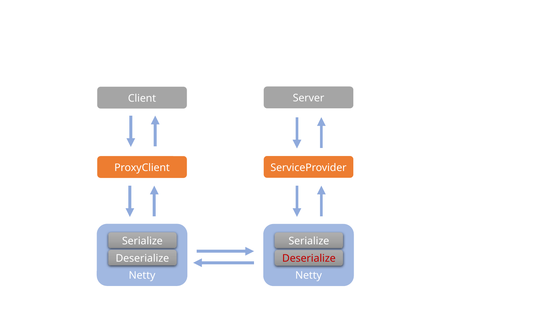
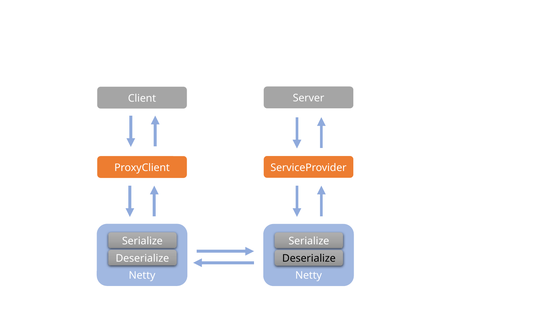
Deserialize colour: red -> black (309, 258)
